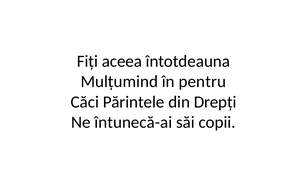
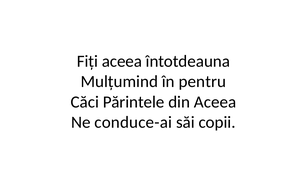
din Drepți: Drepți -> Aceea (215, 102)
întunecă-ai: întunecă-ai -> conduce-ai (133, 123)
